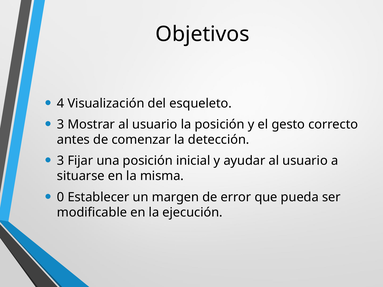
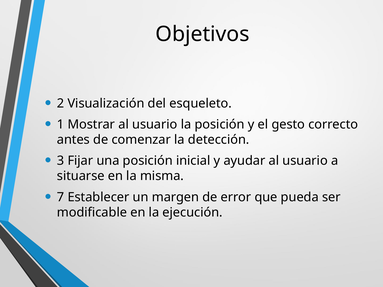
4: 4 -> 2 (61, 103)
3: 3 -> 1 (61, 124)
0: 0 -> 7 (61, 197)
